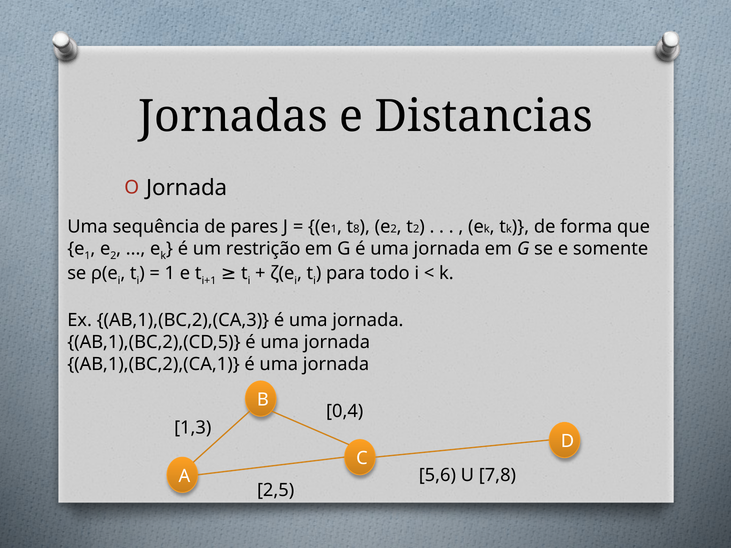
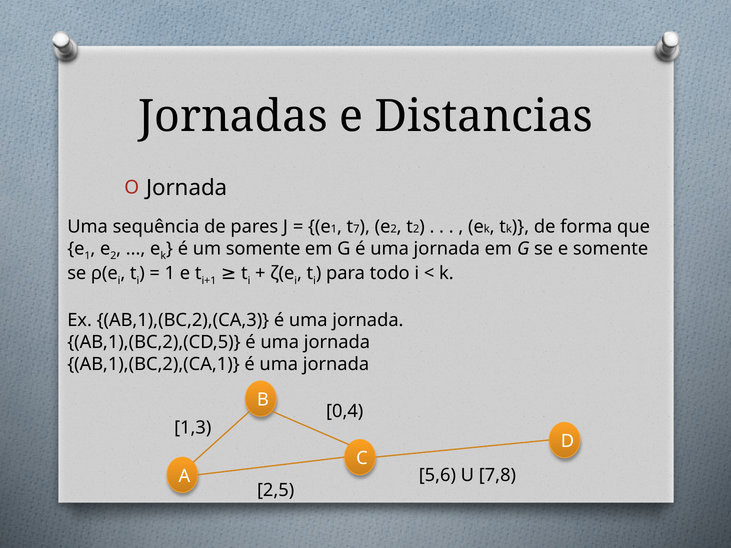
8: 8 -> 7 (356, 229)
um restrição: restrição -> somente (263, 249)
